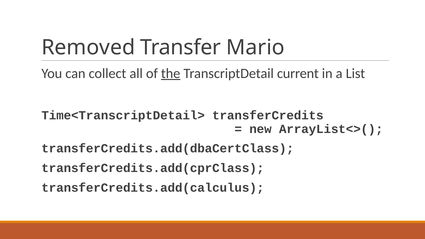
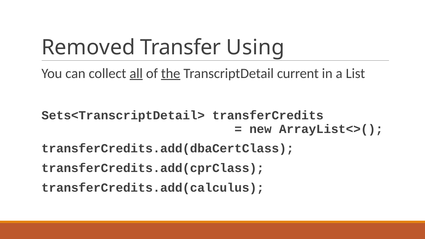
Mario: Mario -> Using (255, 48)
all underline: none -> present (136, 74)
Time<TranscriptDetail>: Time<TranscriptDetail> -> Sets<TranscriptDetail> (123, 116)
